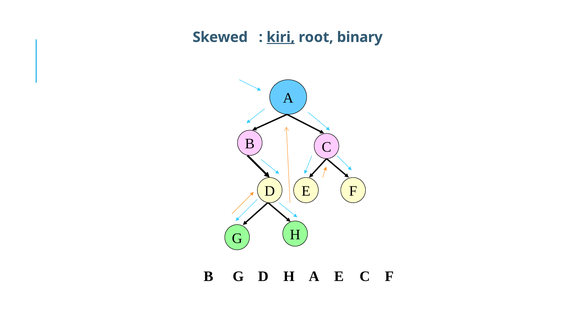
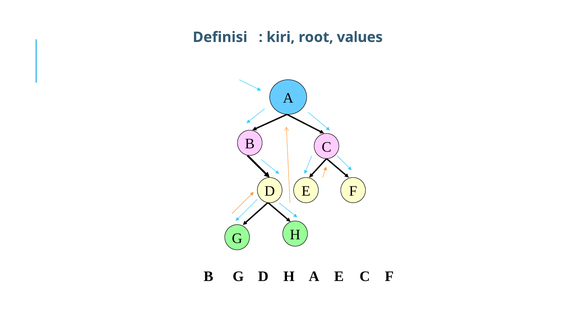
Skewed: Skewed -> Definisi (220, 37)
kiri underline: present -> none (281, 37)
binary: binary -> values (360, 37)
